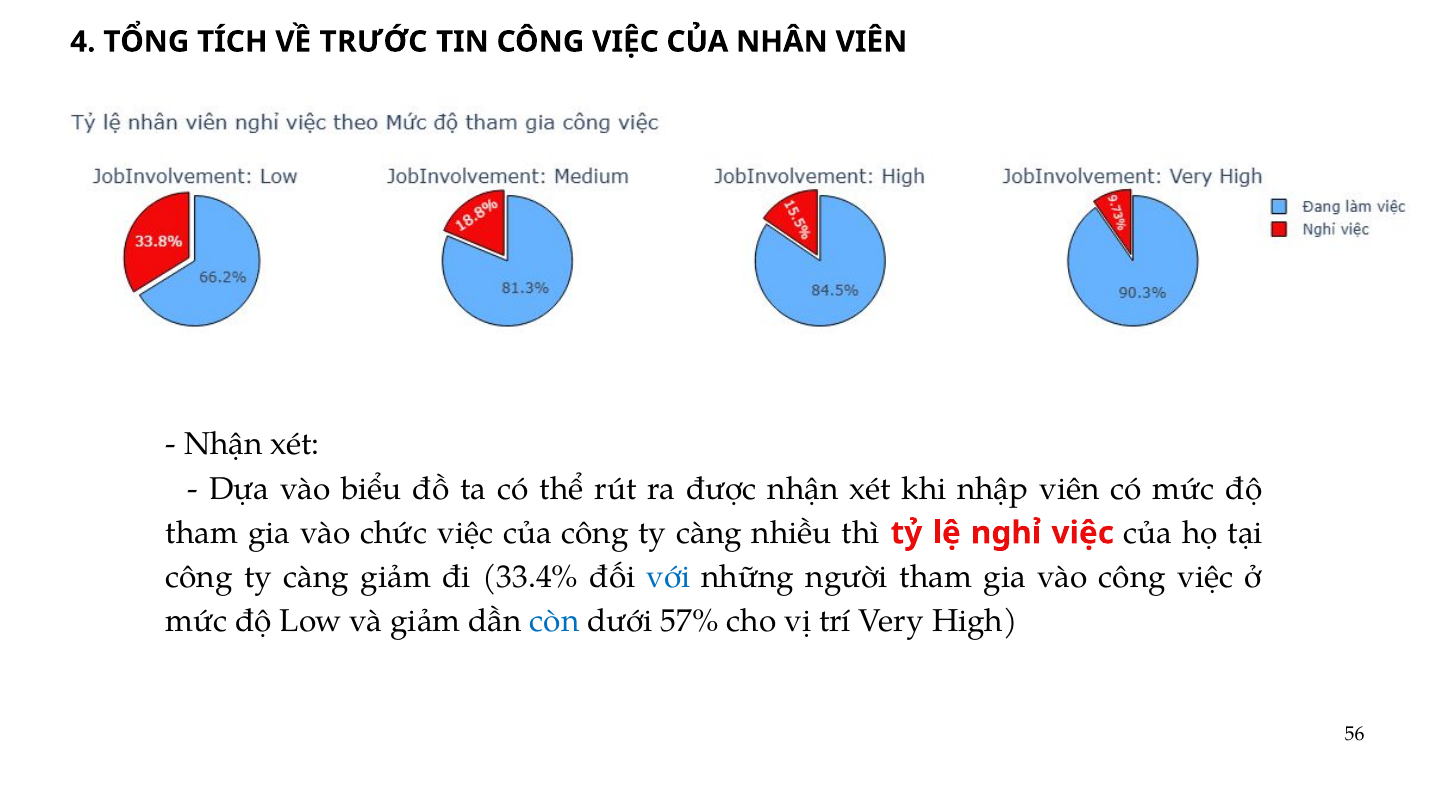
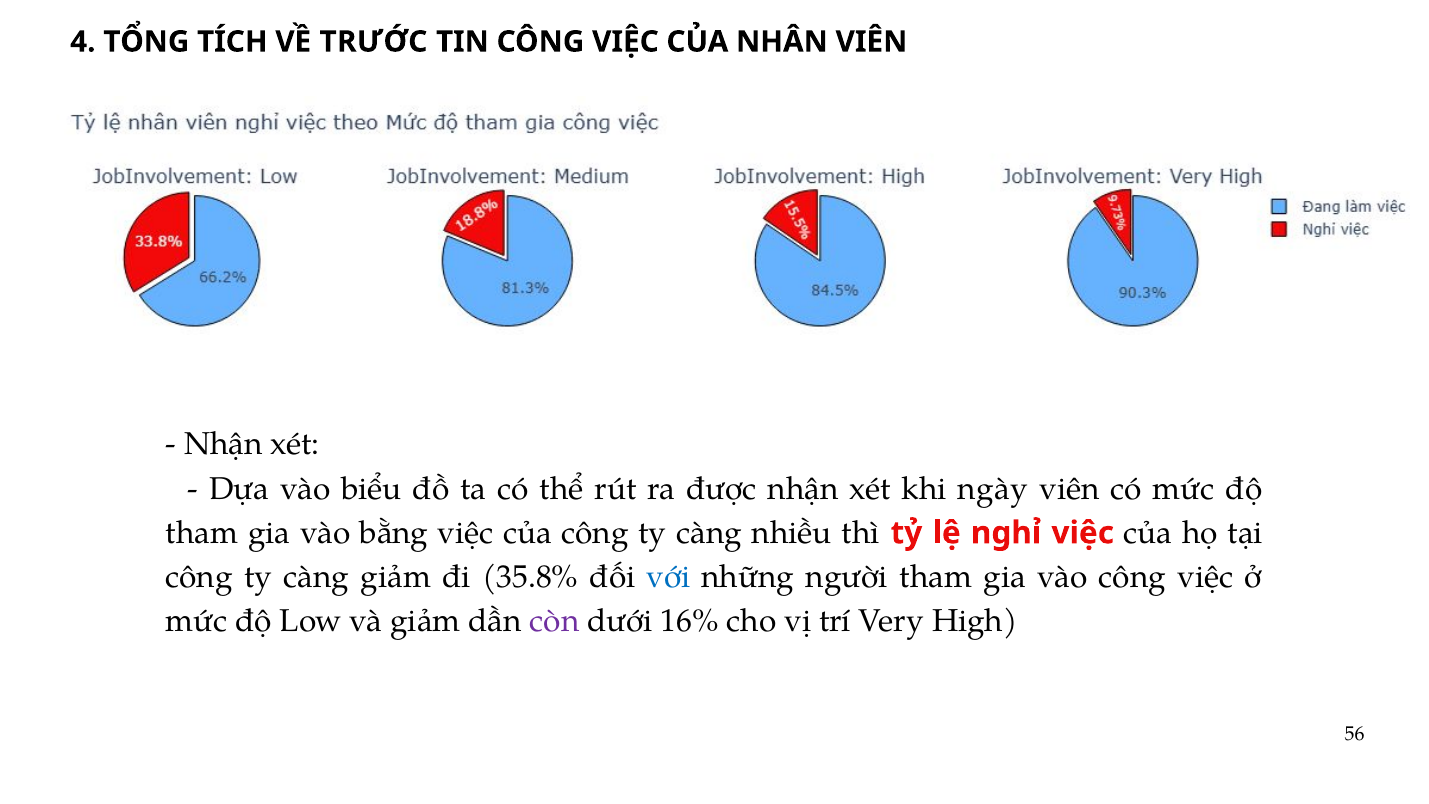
nhập: nhập -> ngày (993, 489)
chức: chức -> bằng (394, 533)
33.4%: 33.4% -> 35.8% (530, 577)
còn colour: blue -> purple (555, 621)
57%: 57% -> 16% (690, 621)
